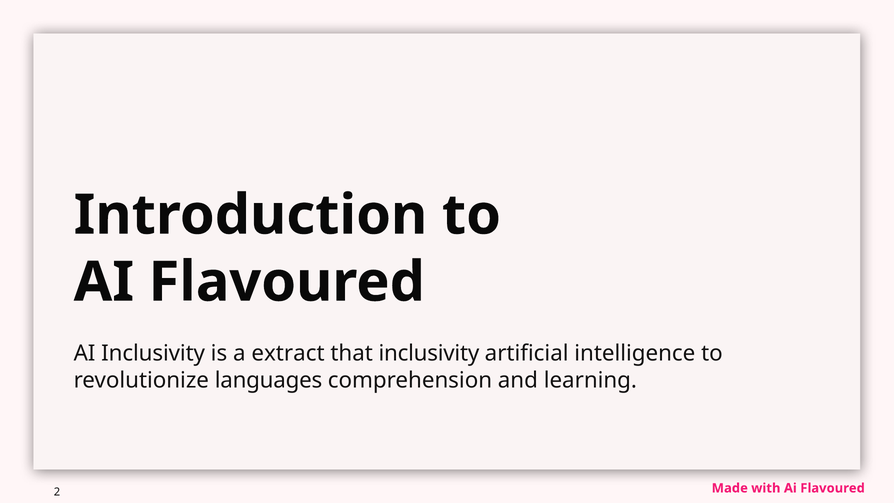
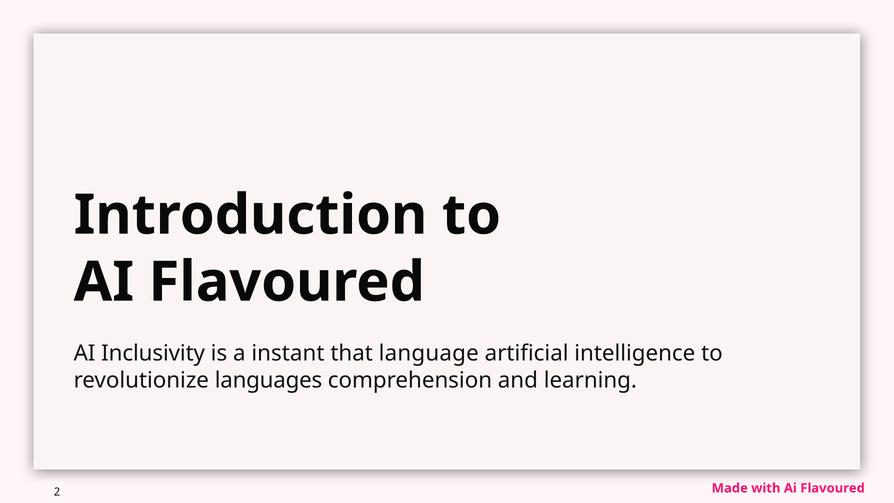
extract: extract -> instant (288, 354)
that inclusivity: inclusivity -> language (429, 354)
